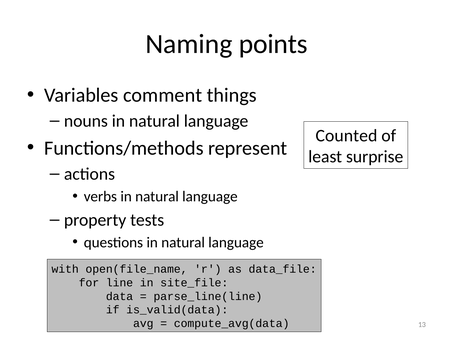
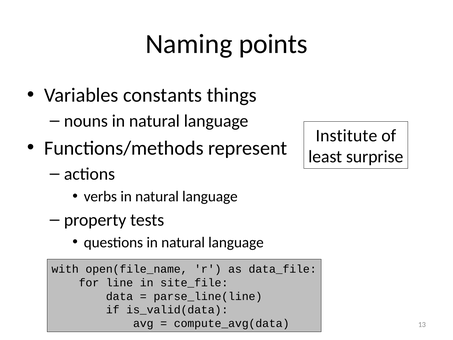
comment: comment -> constants (163, 95)
Counted: Counted -> Institute (346, 136)
